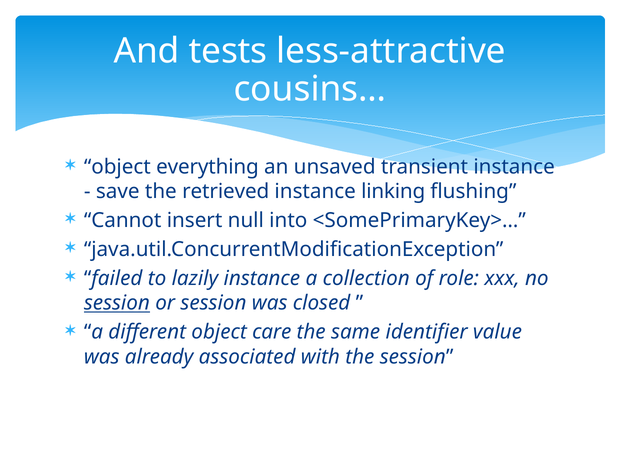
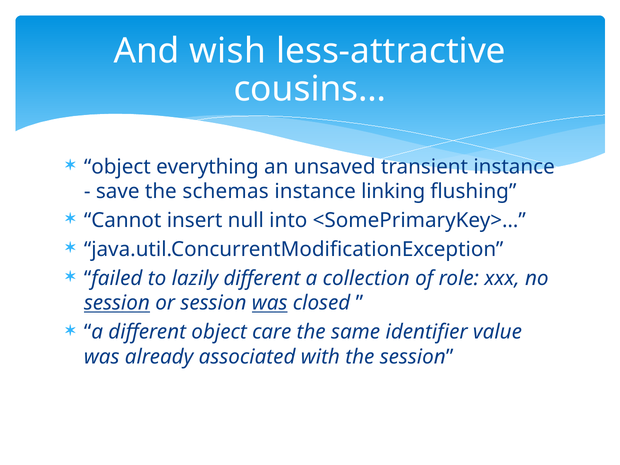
tests: tests -> wish (228, 51)
retrieved: retrieved -> schemas (226, 192)
lazily instance: instance -> different (262, 278)
was underline: none -> present (270, 303)
